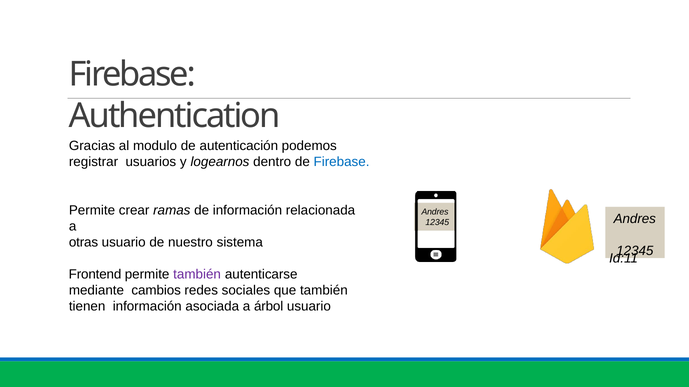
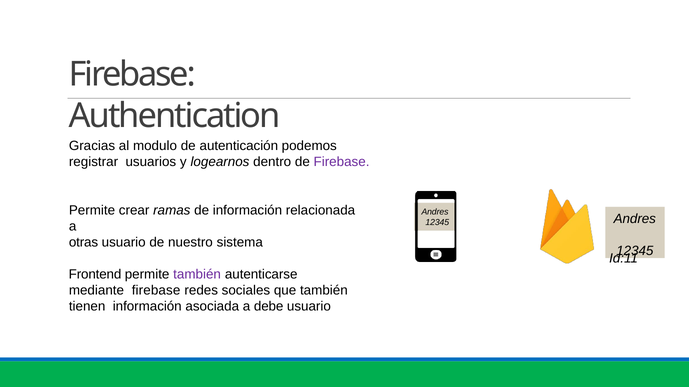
Firebase colour: blue -> purple (342, 162)
mediante cambios: cambios -> firebase (156, 291)
árbol: árbol -> debe (269, 307)
